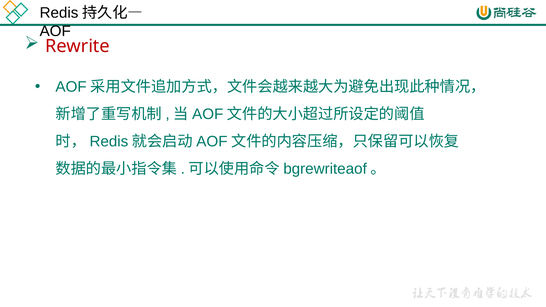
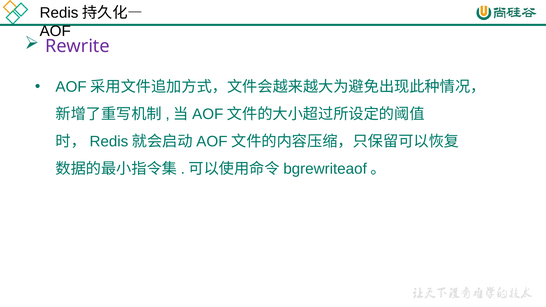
Rewrite colour: red -> purple (77, 46)
